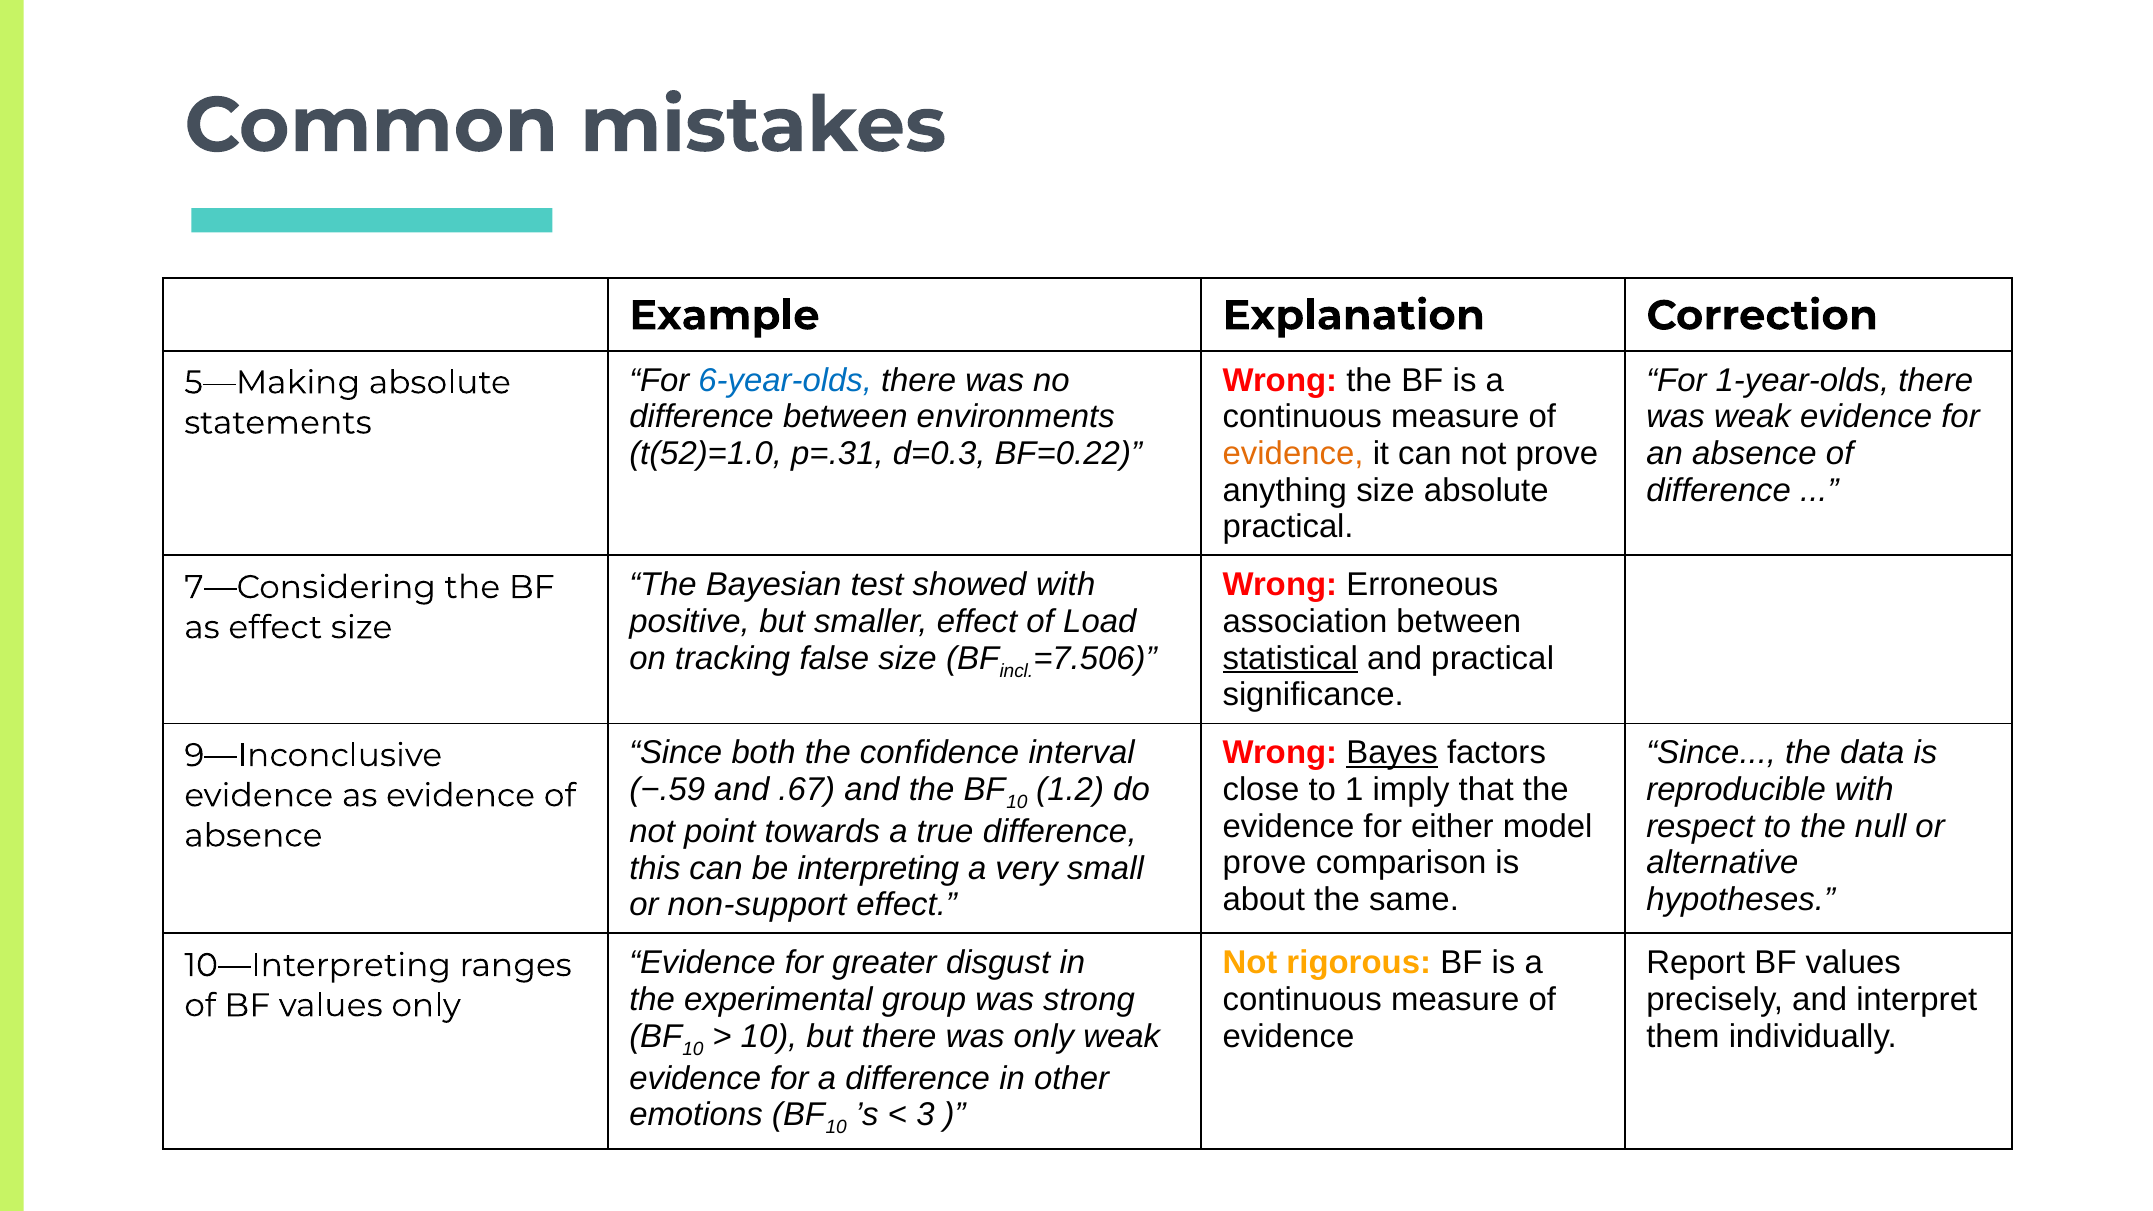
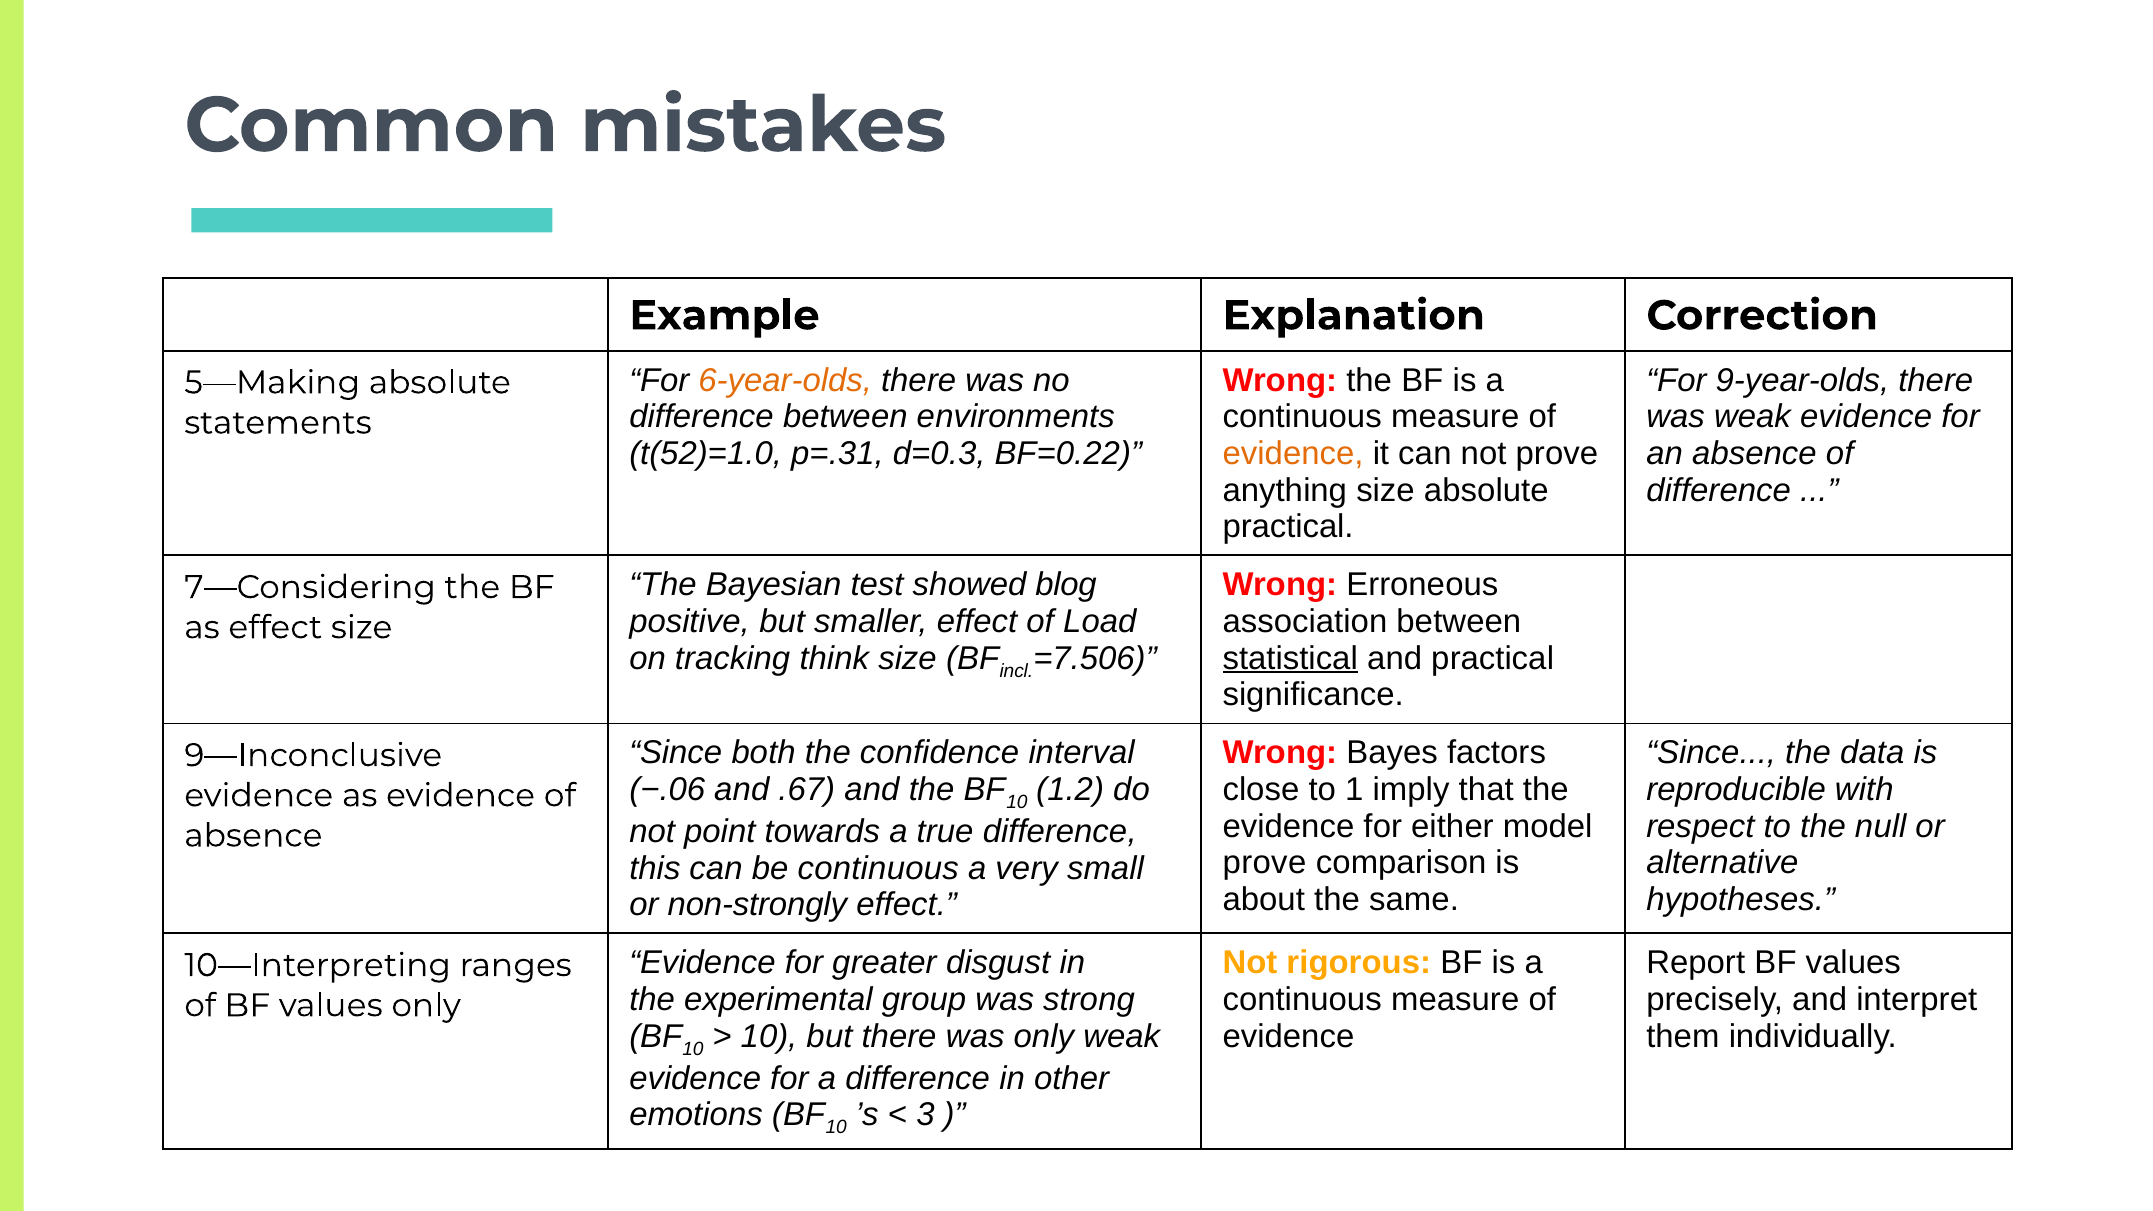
6-year-olds colour: blue -> orange (785, 380)
1-year-olds: 1-year-olds -> 9-year-olds (1802, 380)
showed with: with -> blog (1066, 585)
false: false -> think (834, 658)
Bayes underline: present -> none (1392, 753)
−.59: −.59 -> −.06 (667, 790)
be interpreting: interpreting -> continuous (878, 868)
non-support: non-support -> non-strongly (757, 905)
